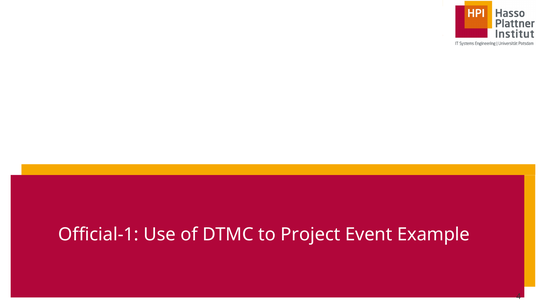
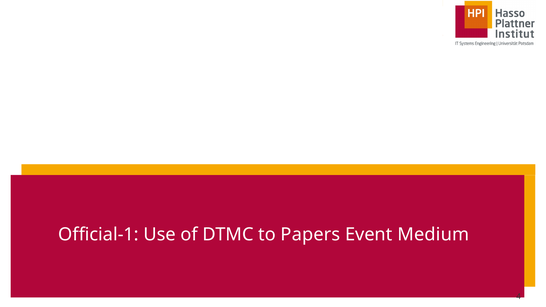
Project: Project -> Papers (310, 235)
Example: Example -> Medium (433, 235)
